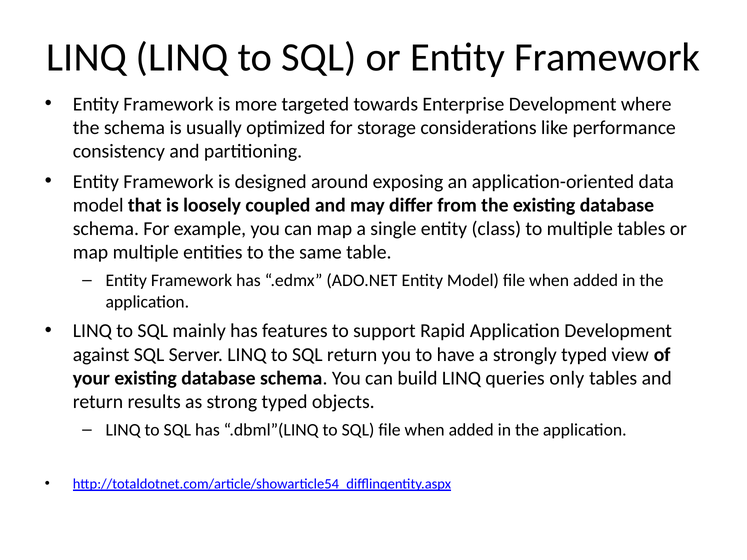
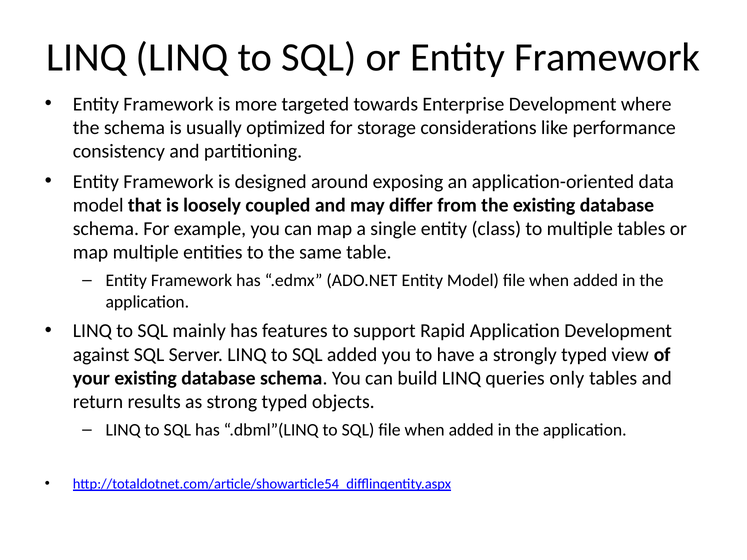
SQL return: return -> added (352, 355)
